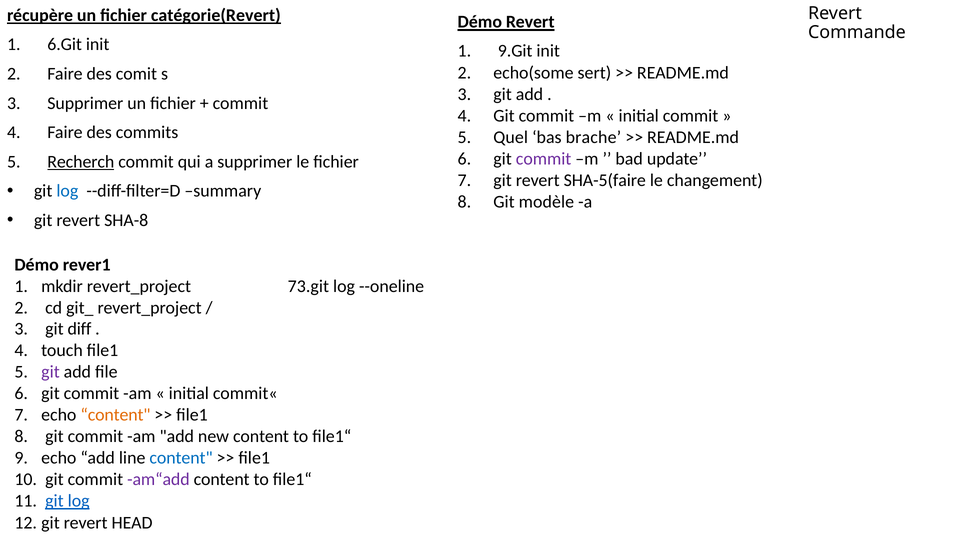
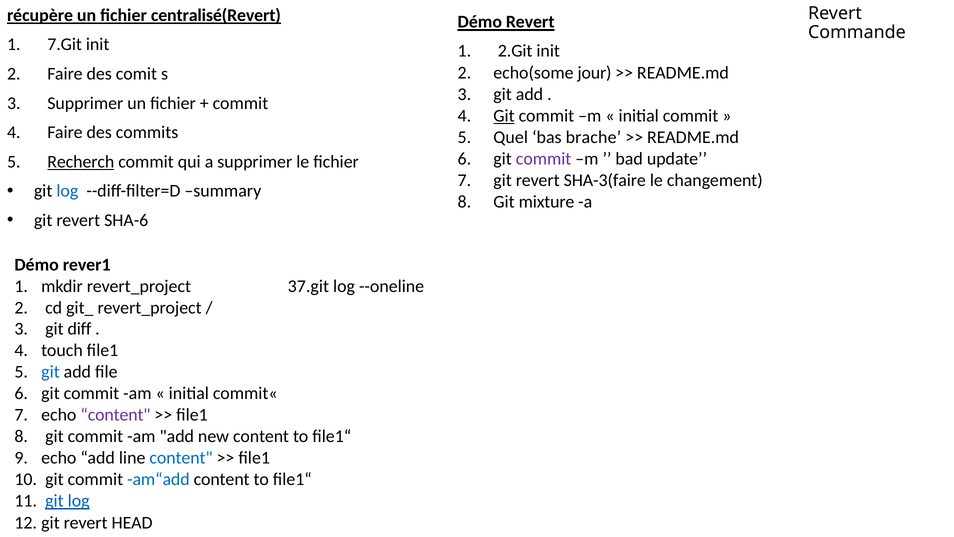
catégorie(Revert: catégorie(Revert -> centralisé(Revert (216, 16)
6.Git: 6.Git -> 7.Git (65, 44)
9.Git: 9.Git -> 2.Git (515, 51)
sert: sert -> jour (594, 73)
Git underline: none -> present (504, 116)
SHA-5(faire: SHA-5(faire -> SHA-3(faire (605, 180)
modèle: modèle -> mixture (547, 202)
SHA-8: SHA-8 -> SHA-6 (126, 220)
73.git: 73.git -> 37.git (308, 286)
git colour: purple -> blue (50, 372)
content colour: orange -> purple (115, 415)
am“add colour: purple -> blue (158, 479)
